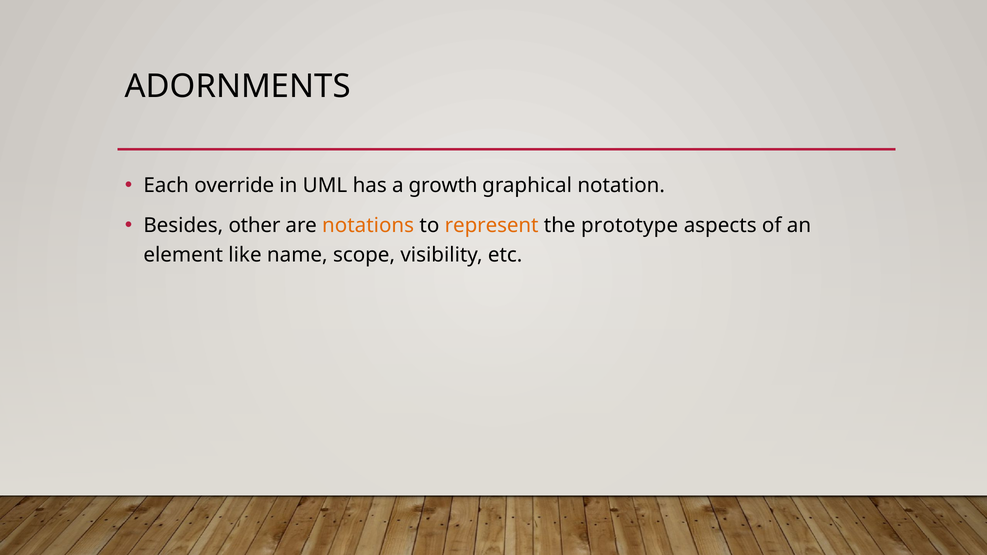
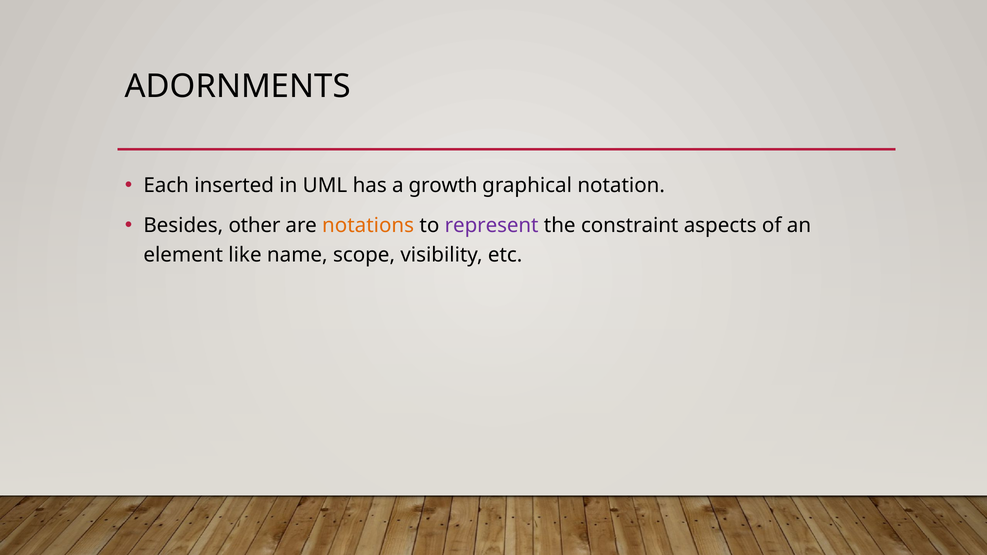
override: override -> inserted (234, 186)
represent colour: orange -> purple (492, 225)
prototype: prototype -> constraint (630, 225)
